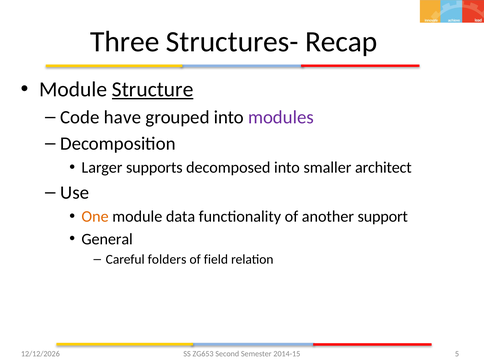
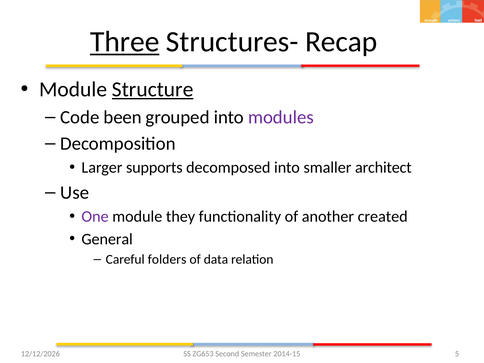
Three underline: none -> present (125, 42)
have: have -> been (123, 117)
One colour: orange -> purple (95, 217)
data: data -> they (181, 217)
support: support -> created (383, 217)
field: field -> data (216, 259)
